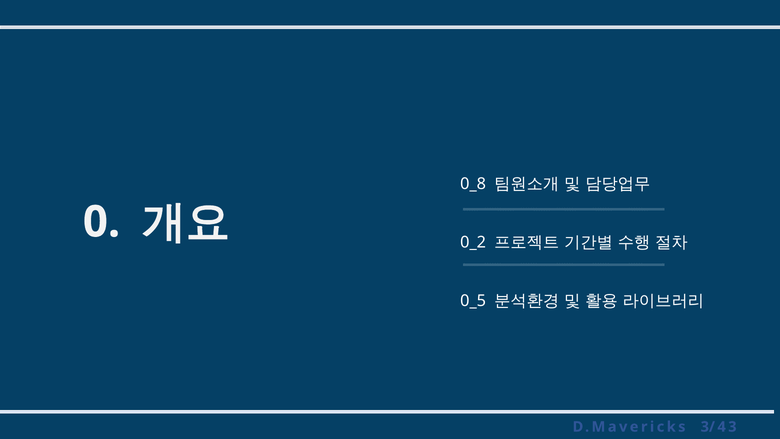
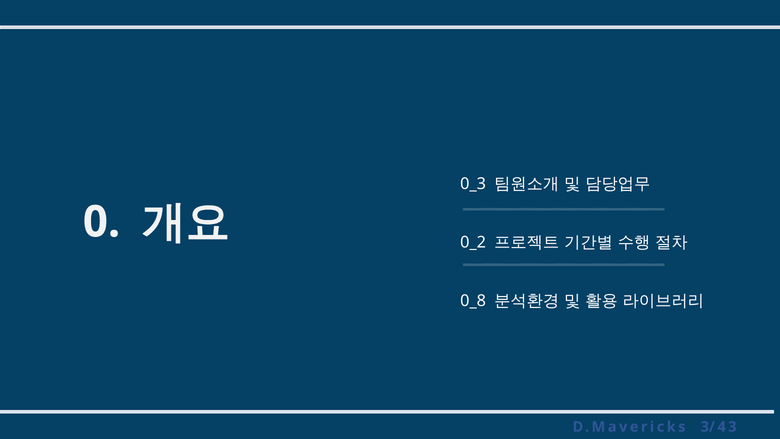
0_8: 0_8 -> 0_3 (473, 184)
0_5: 0_5 -> 0_8 (473, 301)
